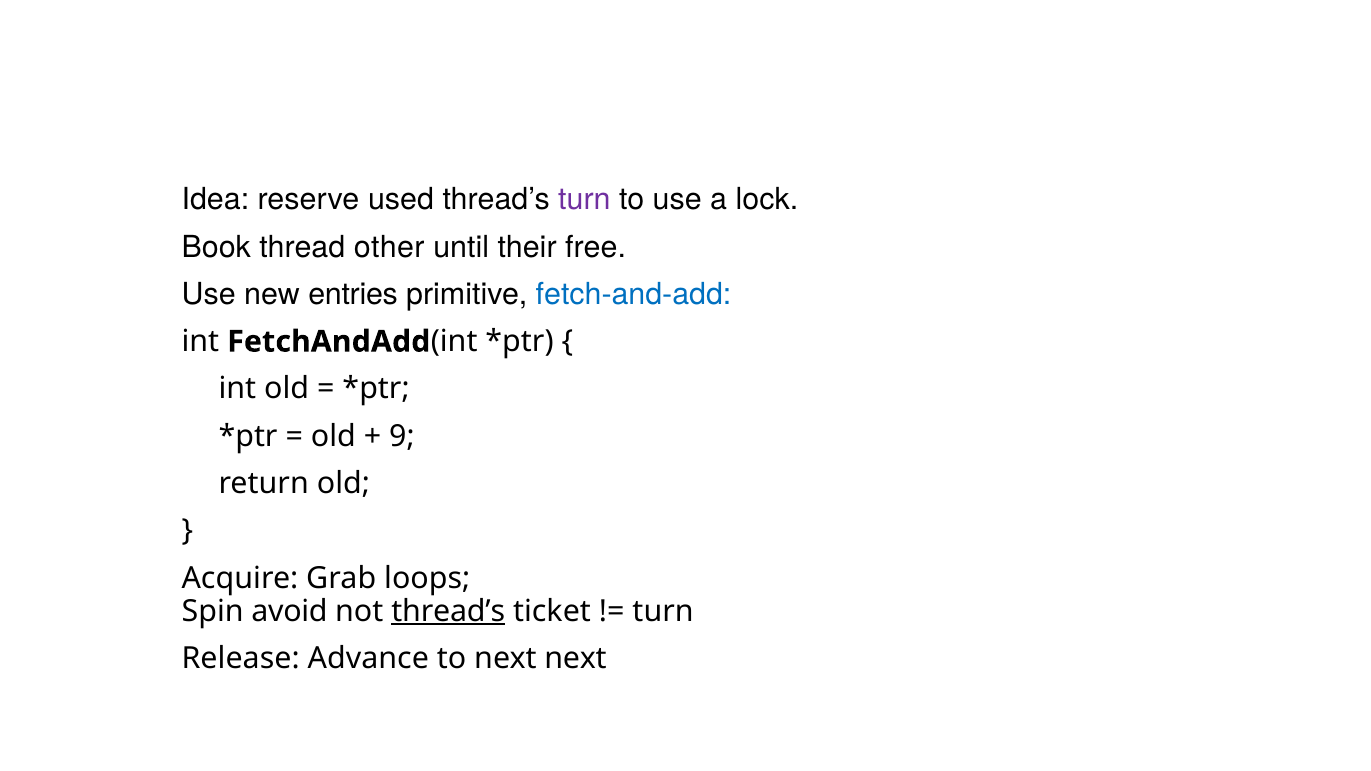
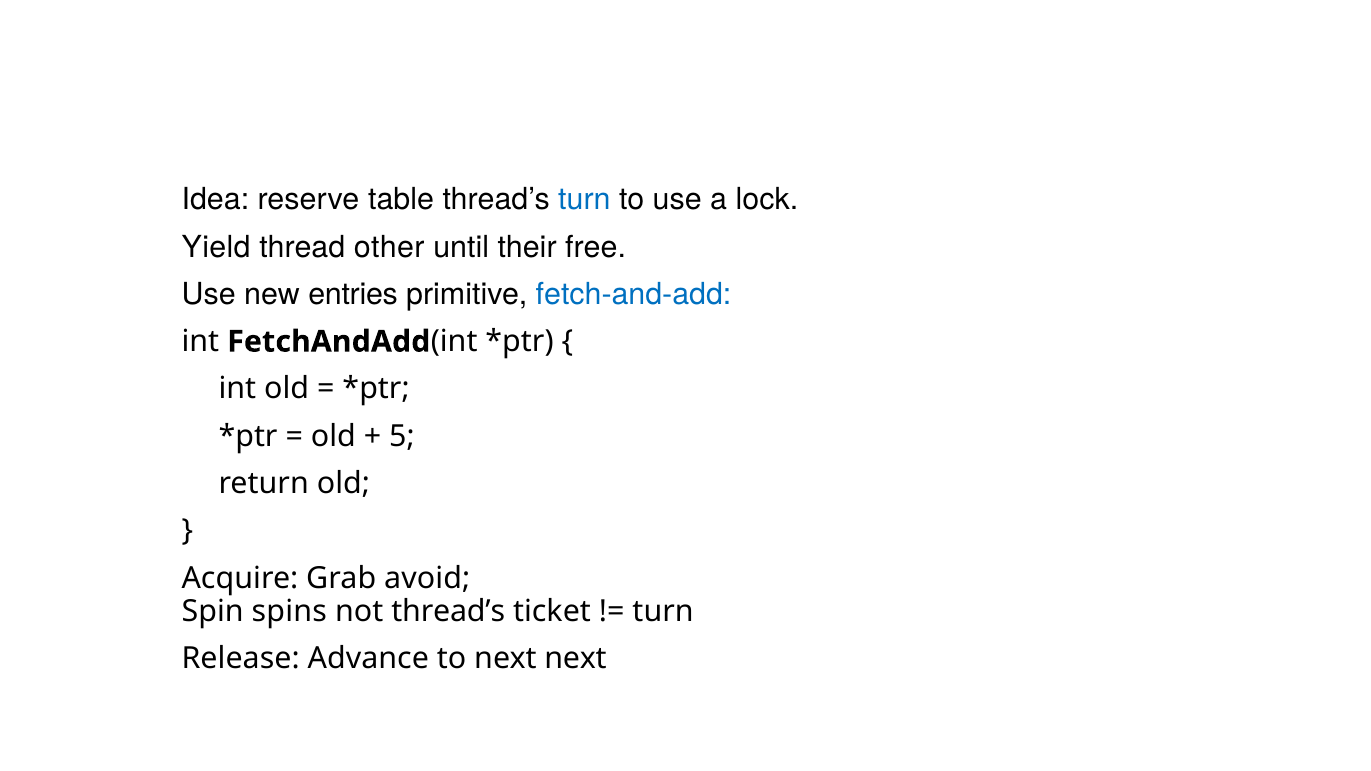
used: used -> table (401, 200)
turn colour: purple -> blue (584, 200)
Book: Book -> Yield (216, 247)
9: 9 -> 5 (402, 436)
loops: loops -> avoid (427, 578)
avoid: avoid -> spins (289, 611)
thread’s underline: present -> none (448, 611)
